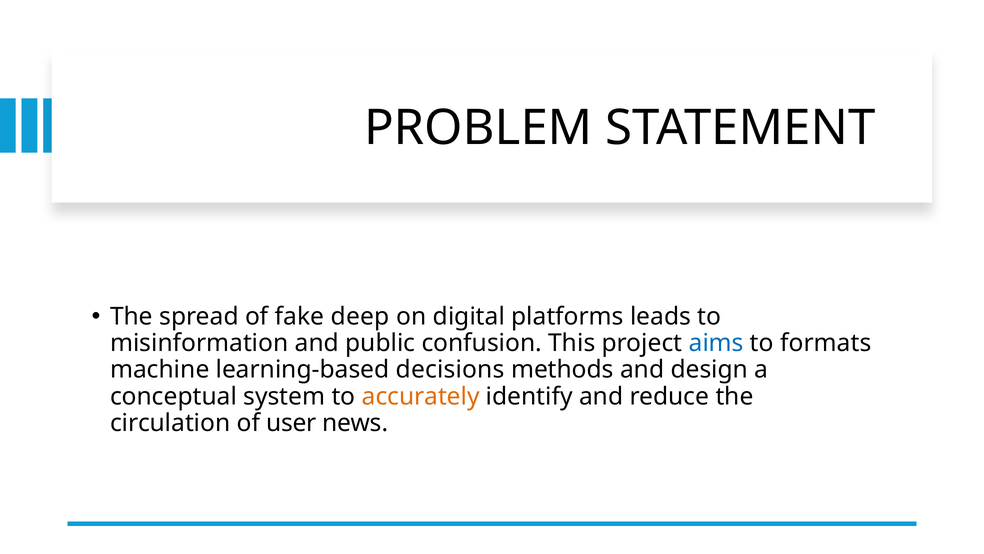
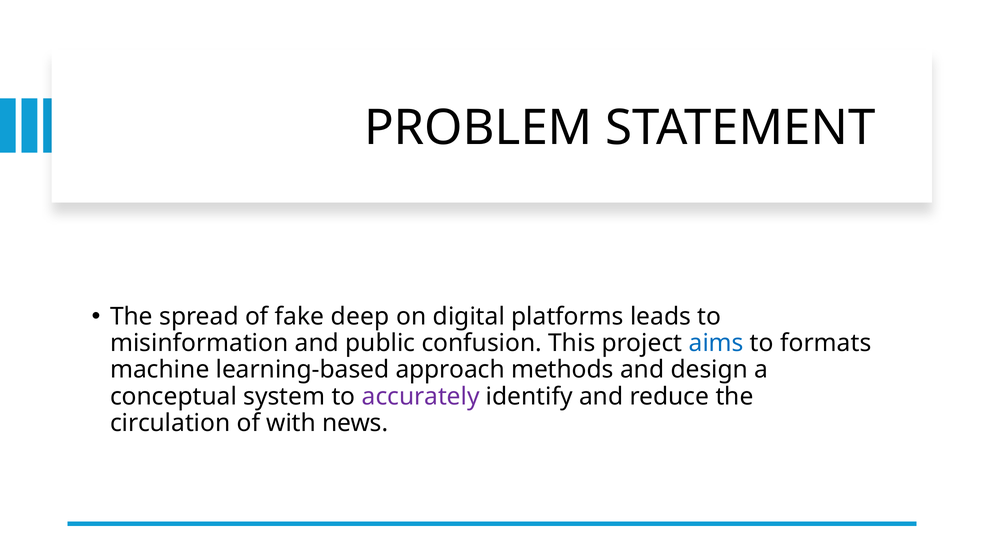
decisions: decisions -> approach (450, 369)
accurately colour: orange -> purple (421, 396)
user: user -> with (291, 423)
